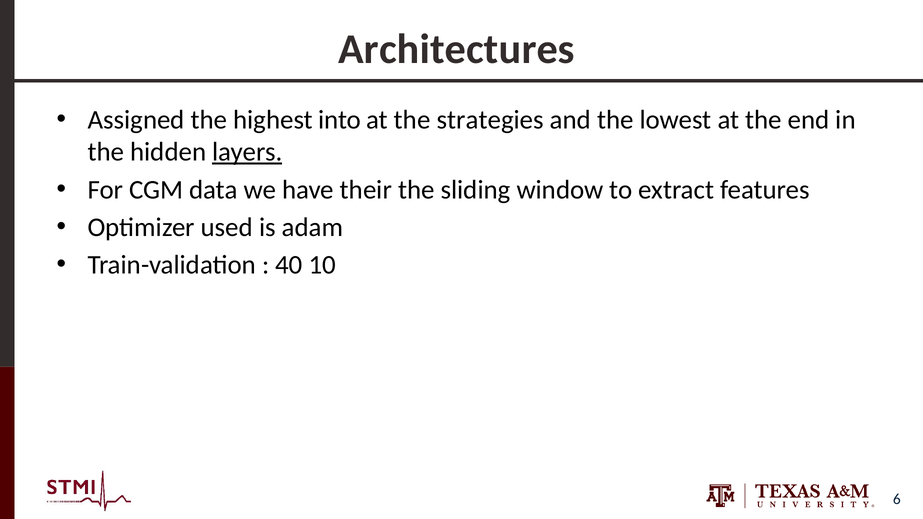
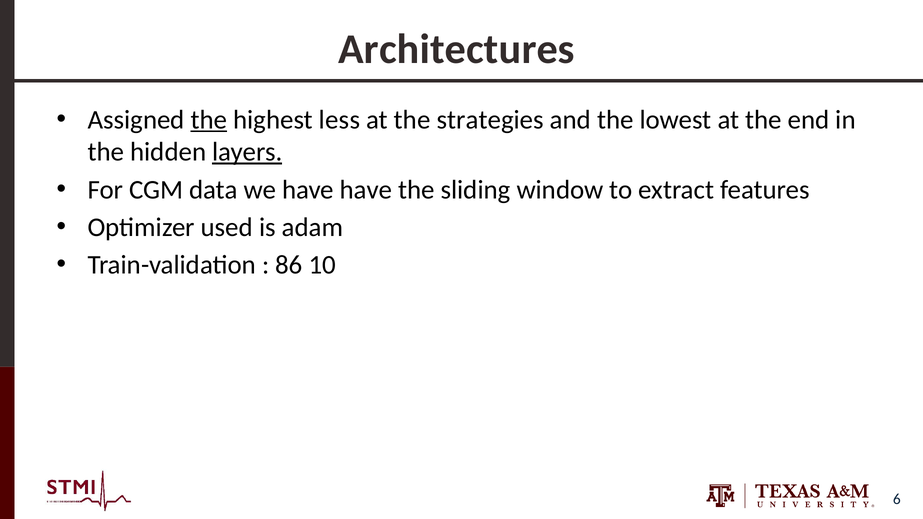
the underline: none -> present (209, 120)
into: into -> less (339, 120)
have their: their -> have (366, 190)
40: 40 -> 86 (289, 265)
